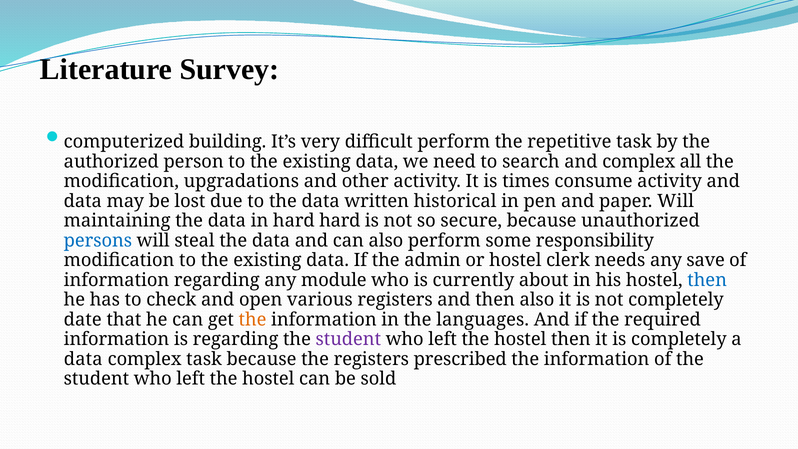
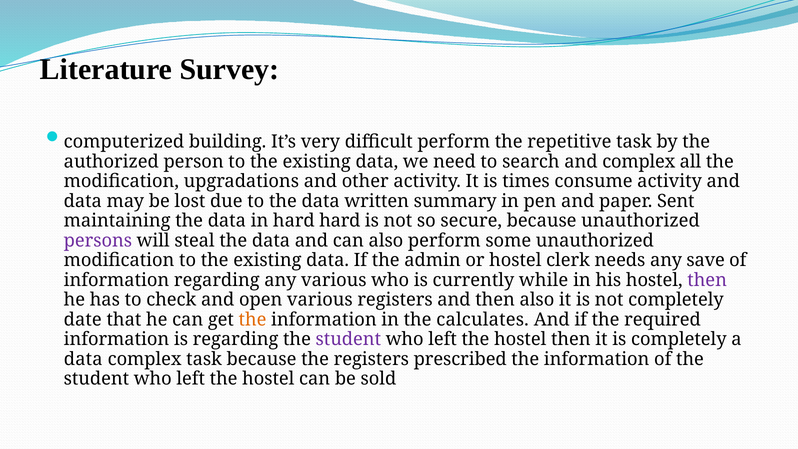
historical: historical -> summary (455, 201)
paper Will: Will -> Sent (676, 201)
persons colour: blue -> purple (98, 241)
some responsibility: responsibility -> unauthorized (595, 241)
any module: module -> various (334, 280)
about: about -> while (544, 280)
then colour: blue -> purple (707, 280)
languages: languages -> calculates (483, 320)
